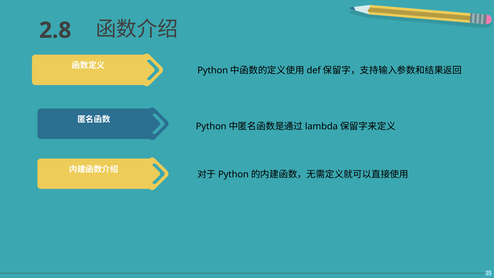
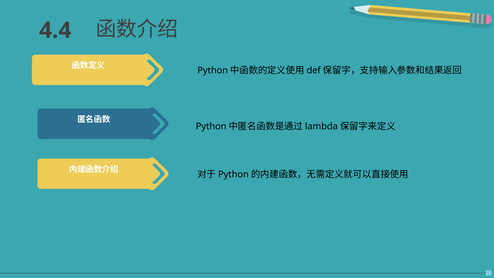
2.8: 2.8 -> 4.4 (55, 30)
